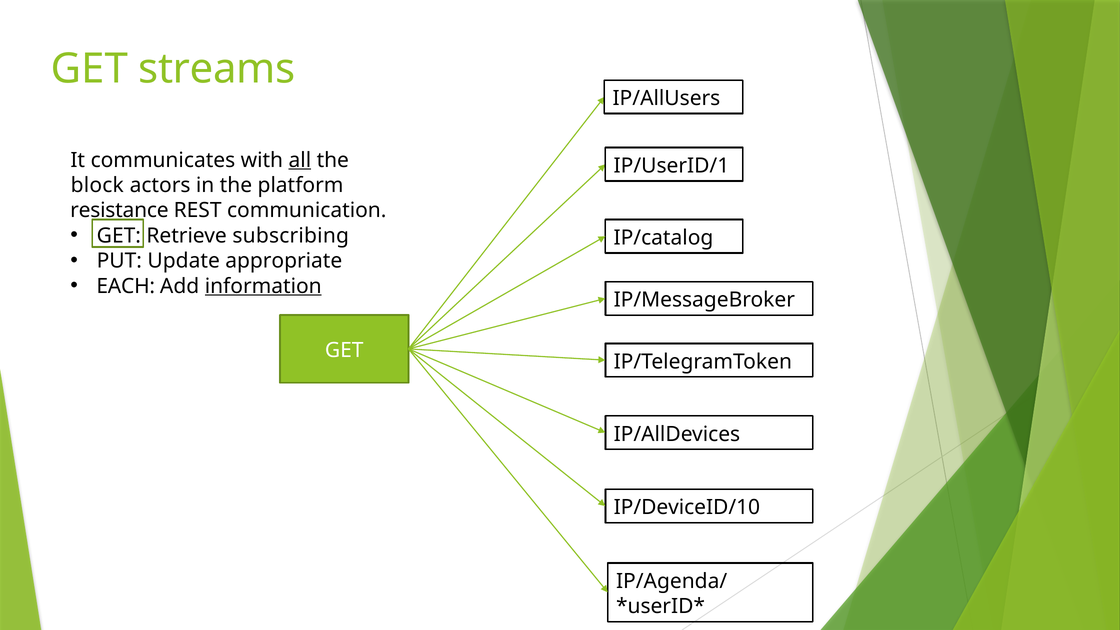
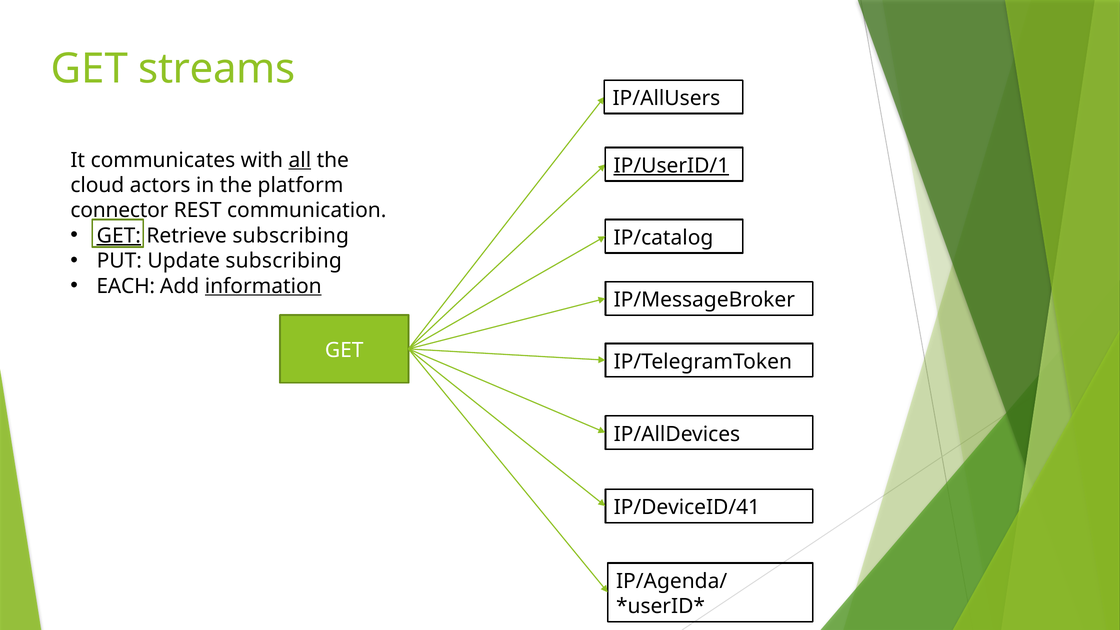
IP/UserID/1 underline: none -> present (671, 166)
block: block -> cloud (97, 185)
resistance: resistance -> connector (119, 210)
GET underline: none -> present (119, 236)
Update appropriate: appropriate -> subscribing (284, 261)
IP/DeviceID/10: IP/DeviceID/10 -> IP/DeviceID/41 (687, 508)
